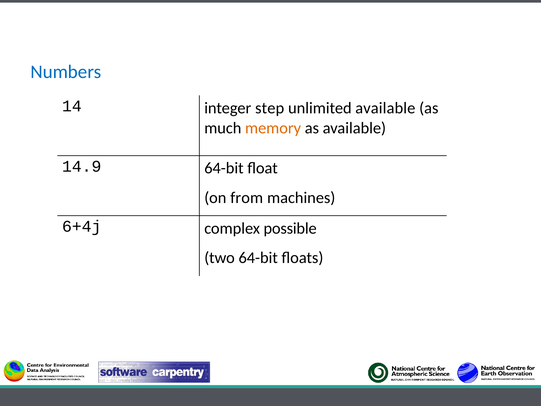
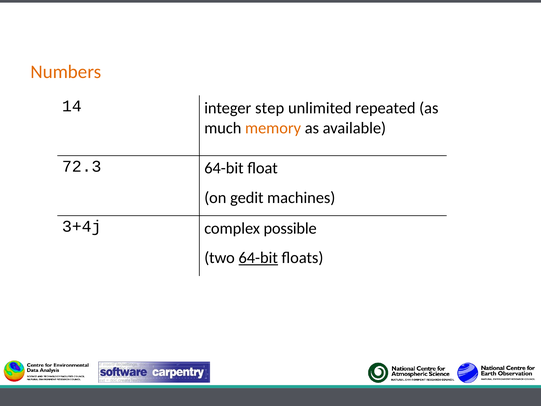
Numbers colour: blue -> orange (66, 72)
unlimited available: available -> repeated (385, 108)
14.9: 14.9 -> 72.3 (82, 166)
from: from -> gedit (247, 198)
6+4j: 6+4j -> 3+4j (82, 226)
64-bit underline: none -> present (258, 258)
